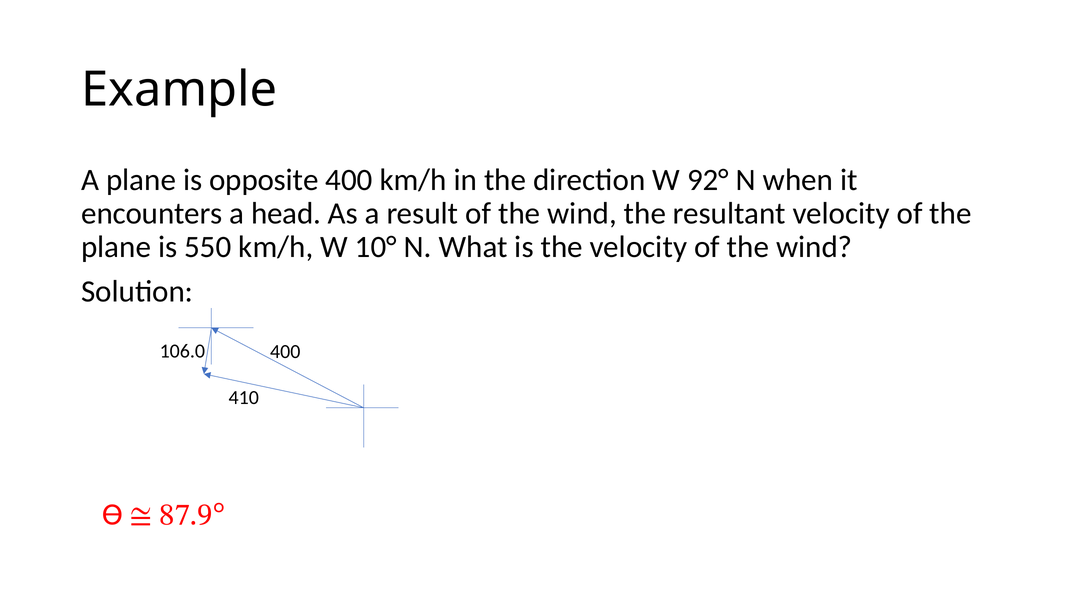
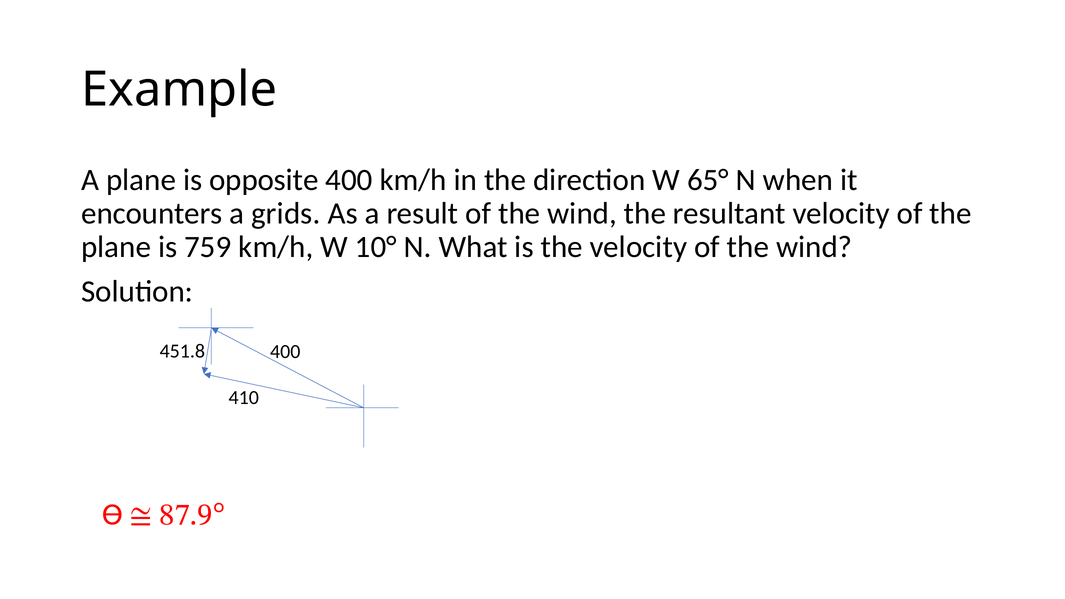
92°: 92° -> 65° (708, 180)
head: head -> grids (286, 213)
550: 550 -> 759 (208, 247)
106.0: 106.0 -> 451.8 (182, 351)
